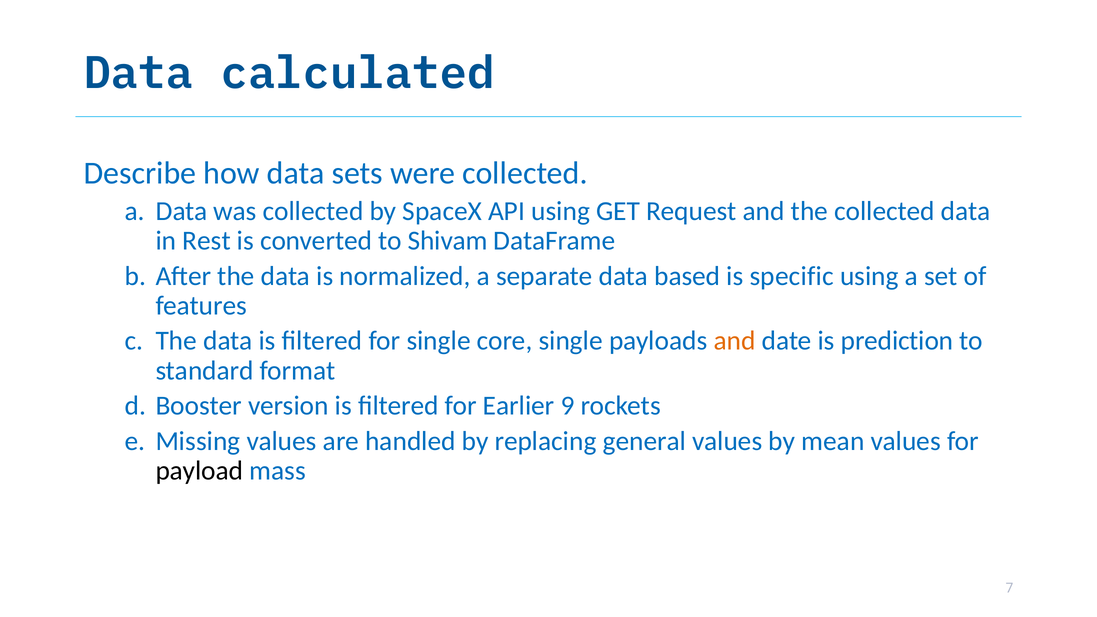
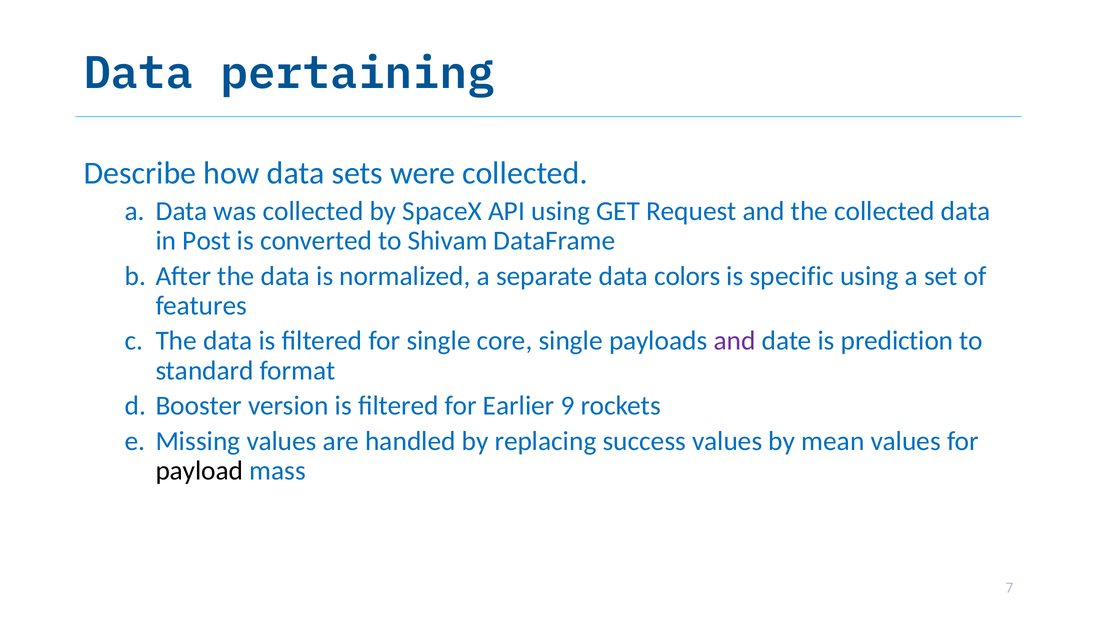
calculated: calculated -> pertaining (358, 73)
Rest: Rest -> Post (207, 241)
based: based -> colors (687, 276)
and colour: orange -> purple (735, 341)
general: general -> success (644, 441)
